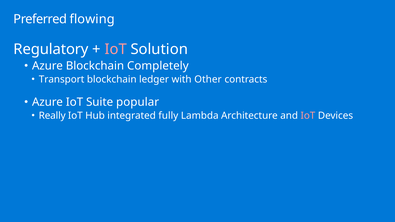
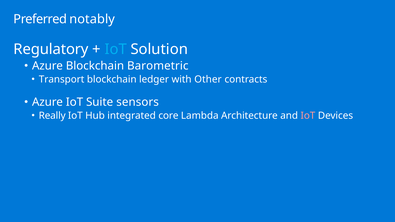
flowing: flowing -> notably (92, 19)
IoT colour: pink -> light blue (116, 49)
Completely: Completely -> Barometric (158, 66)
popular: popular -> sensors (138, 102)
fully: fully -> core (168, 116)
